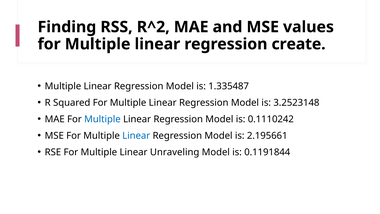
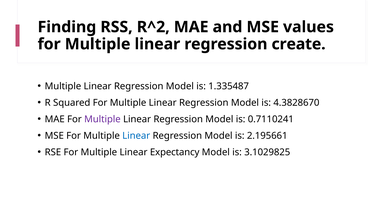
3.2523148: 3.2523148 -> 4.3828670 (296, 103)
Multiple colour: blue -> purple (102, 119)
0.1110242: 0.1110242 -> 0.7110241 (271, 119)
Unraveling: Unraveling -> Expectancy (175, 152)
0.1191844: 0.1191844 -> 3.1029825 (267, 152)
